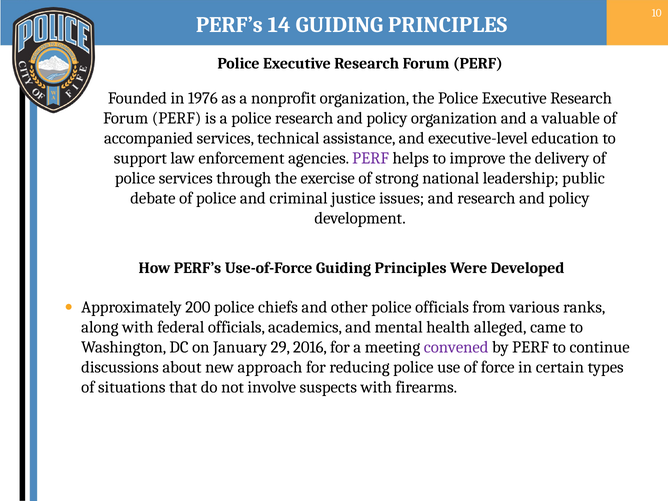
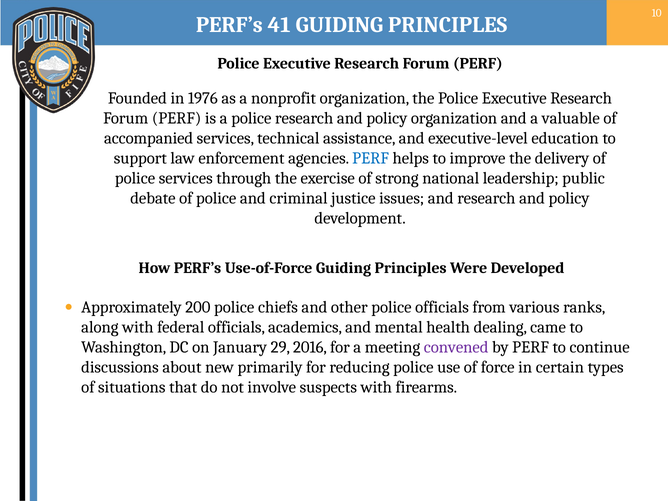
14: 14 -> 41 (279, 25)
PERF colour: purple -> blue (371, 158)
alleged: alleged -> dealing (500, 327)
approach: approach -> primarily (270, 367)
